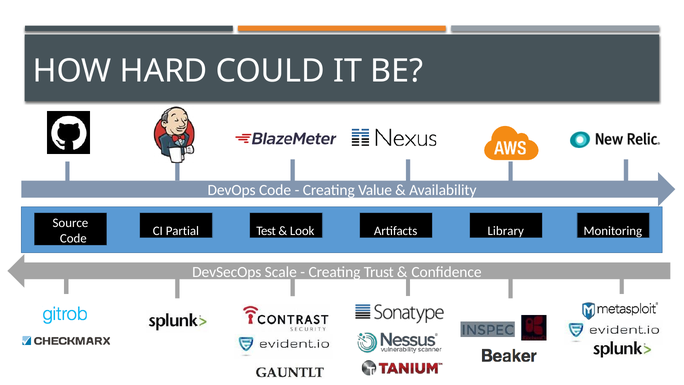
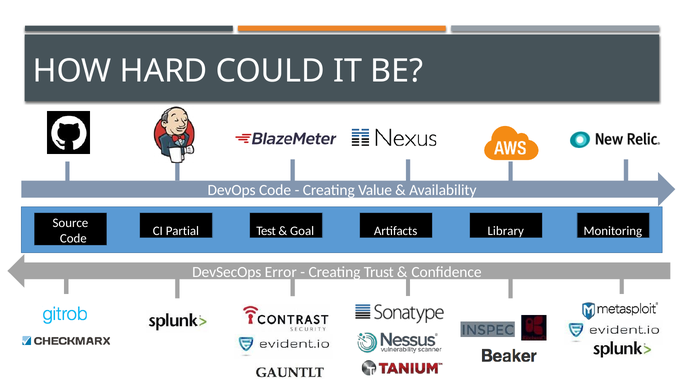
Look: Look -> Goal (302, 231)
Scale: Scale -> Error (281, 272)
